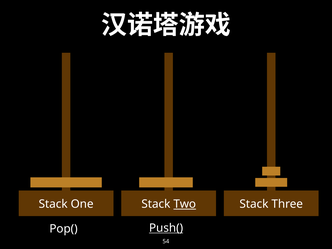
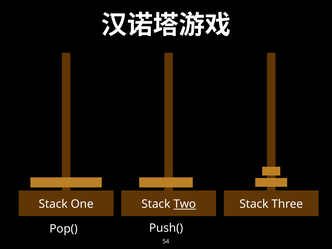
Push( underline: present -> none (166, 228)
